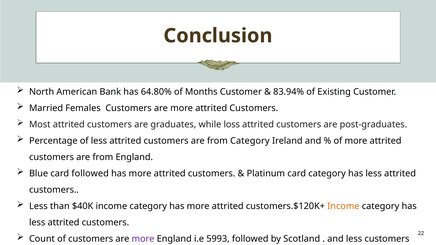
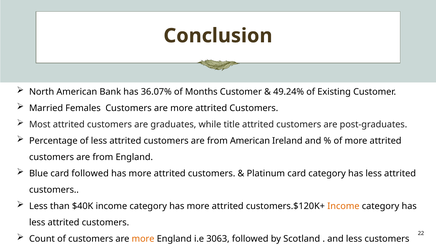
64.80%: 64.80% -> 36.07% (156, 92)
83.94%: 83.94% -> 49.24% (289, 92)
loss: loss -> title (232, 125)
from Category: Category -> American (250, 141)
more colour: purple -> orange (143, 239)
5993: 5993 -> 3063 (218, 239)
